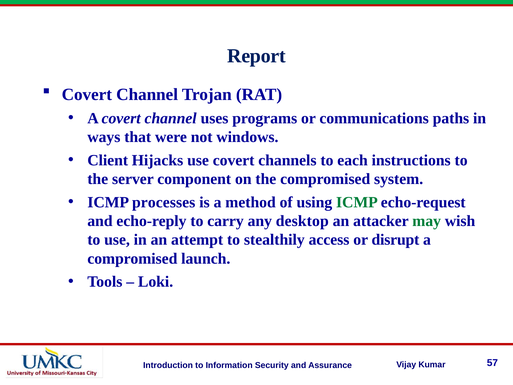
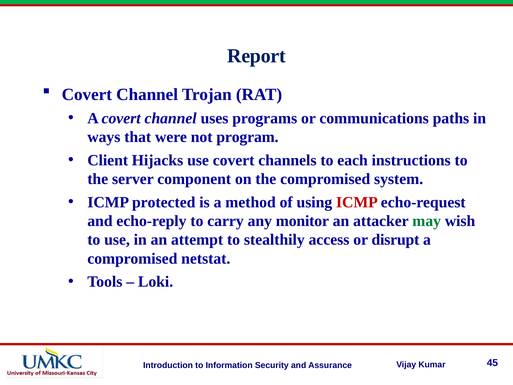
windows: windows -> program (247, 137)
processes: processes -> protected (164, 202)
ICMP colour: green -> red (357, 202)
desktop: desktop -> monitor (302, 221)
launch: launch -> netstat (206, 258)
57: 57 -> 45 (492, 363)
